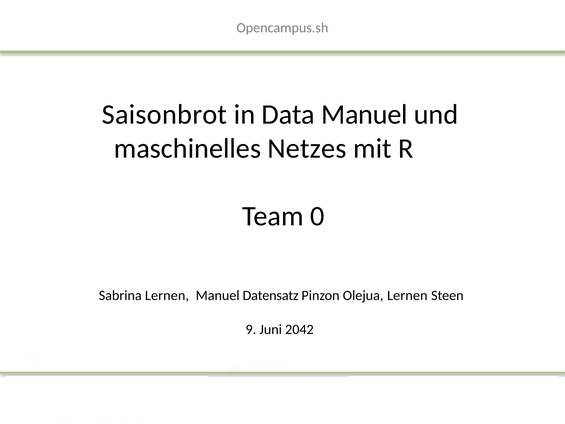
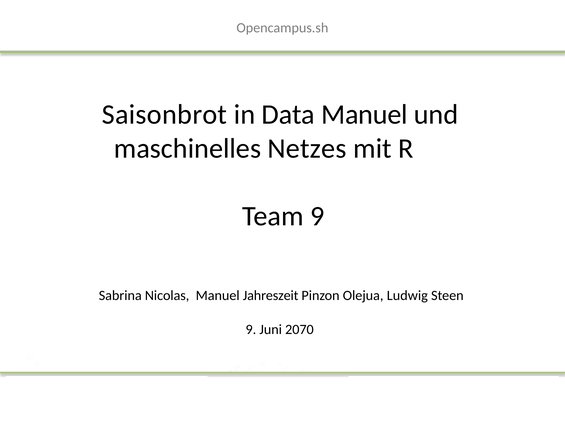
Team 0: 0 -> 9 (317, 216)
Sabrina Lernen: Lernen -> Nicolas (167, 295)
Datensatz: Datensatz -> Jahreszeit (271, 295)
Olejua Lernen: Lernen -> Ludwig (407, 295)
2042: 2042 -> 2070 (299, 329)
